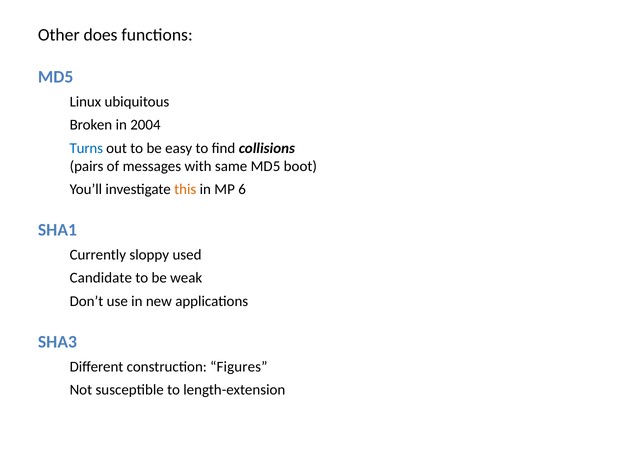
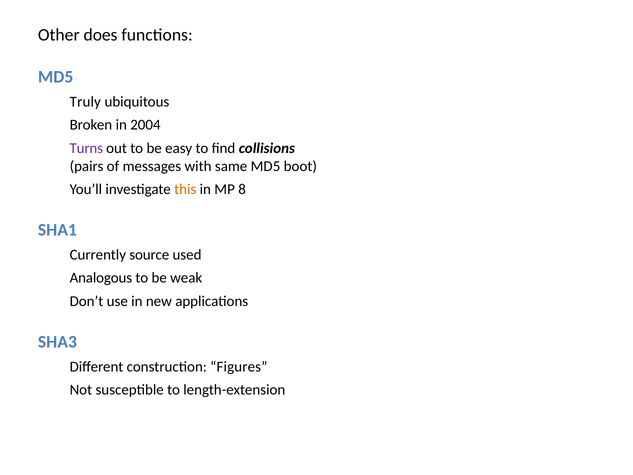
Linux: Linux -> Truly (85, 102)
Turns colour: blue -> purple (86, 148)
6: 6 -> 8 (242, 189)
sloppy: sloppy -> source (149, 255)
Candidate: Candidate -> Analogous (101, 278)
